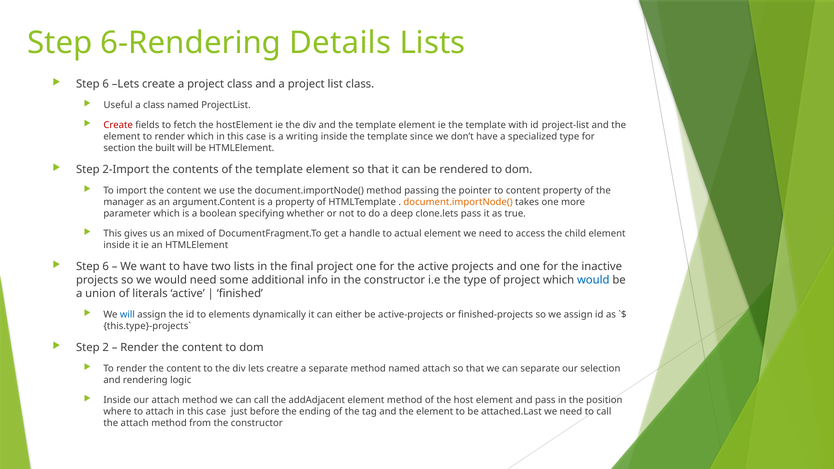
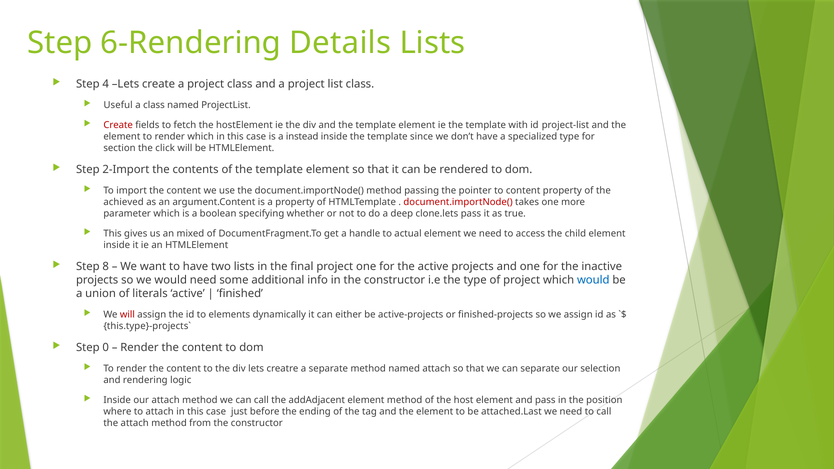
6: 6 -> 4 (106, 84)
writing: writing -> instead (302, 137)
built: built -> click (165, 148)
manager: manager -> achieved (124, 202)
document.importNode( colour: orange -> red (458, 202)
6: 6 -> 8 (106, 267)
will colour: blue -> red (127, 315)
2: 2 -> 0 (106, 348)
